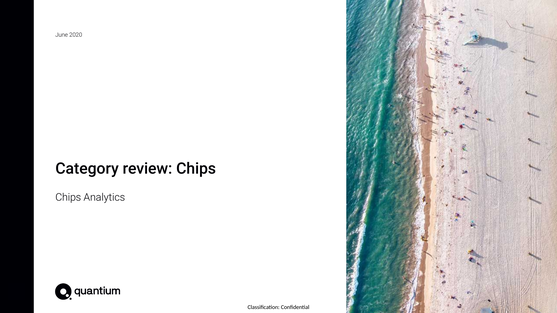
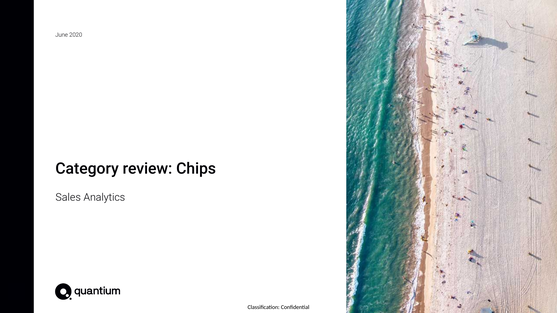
Chips: Chips -> Sales (68, 198)
